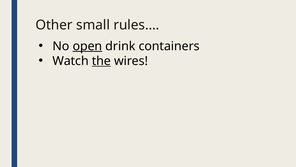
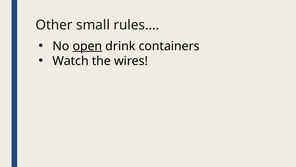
the underline: present -> none (101, 61)
